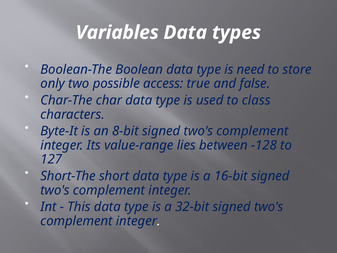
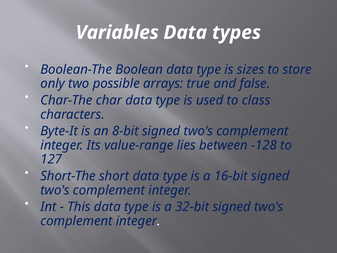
need: need -> sizes (251, 69)
access: access -> arrays (163, 84)
